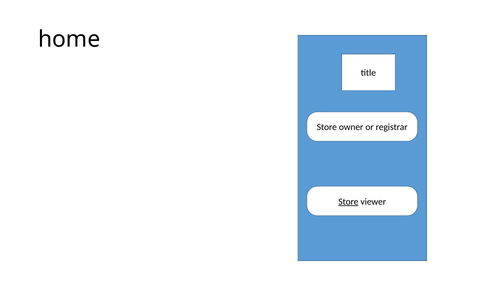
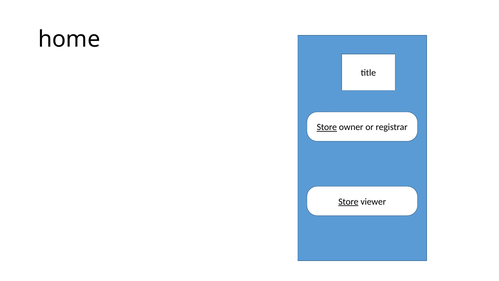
Store underline: none -> present (327, 127)
